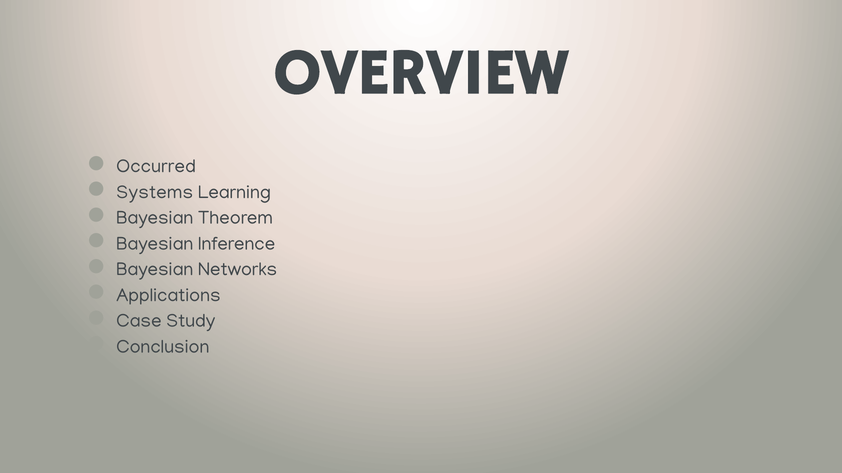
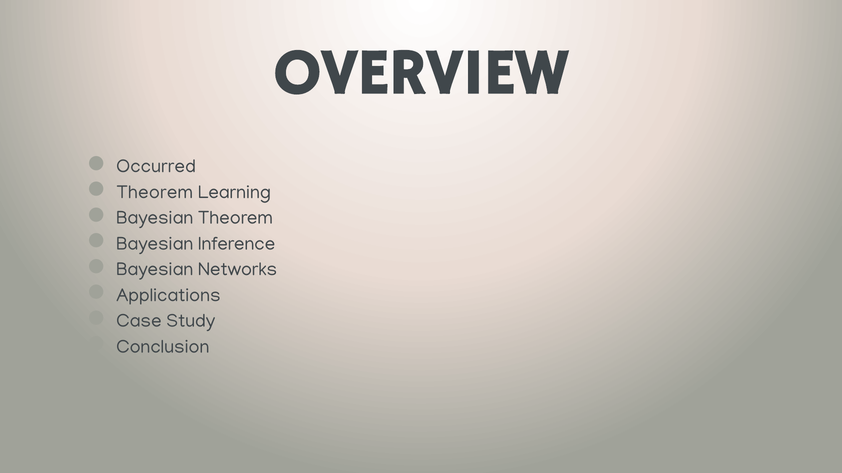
Systems: Systems -> Theorem (155, 192)
